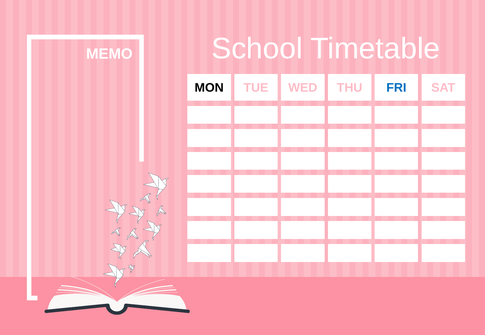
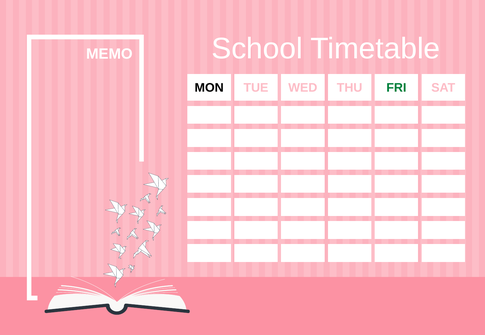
FRI colour: blue -> green (396, 88)
